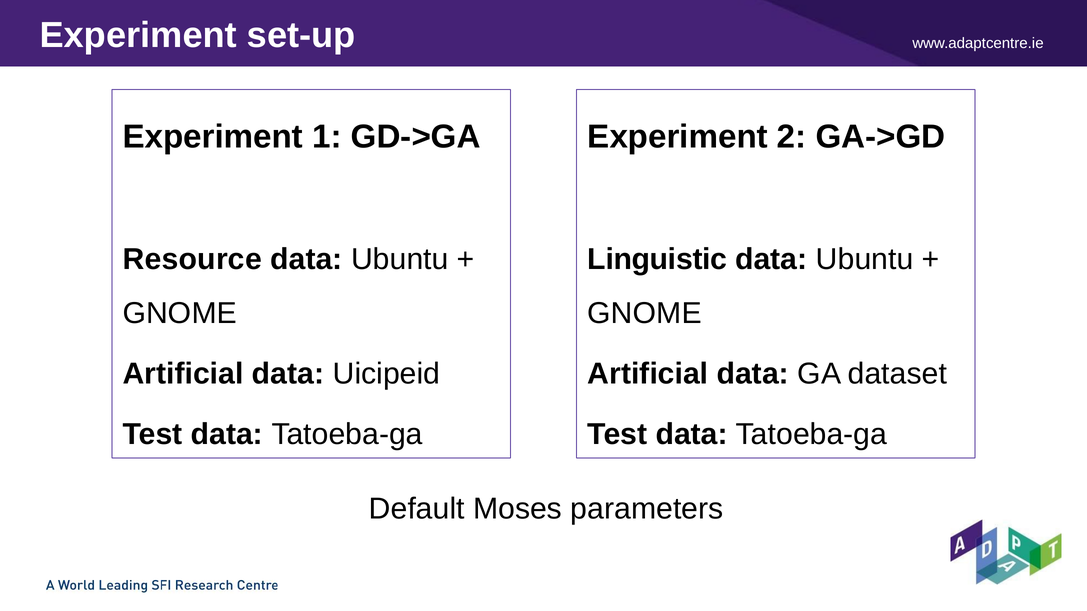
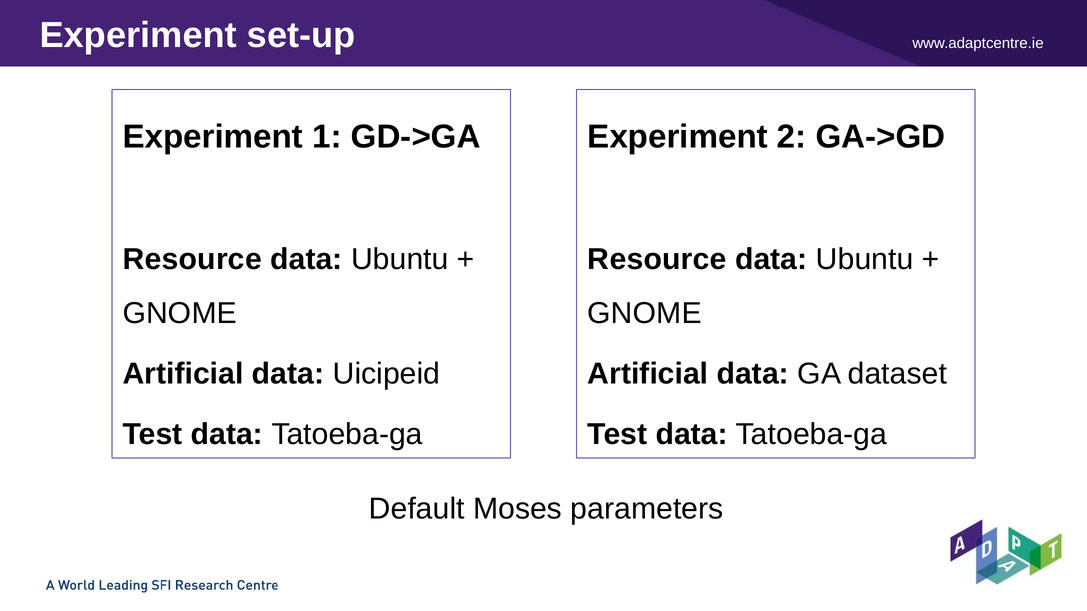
Linguistic: Linguistic -> Resource (657, 259)
